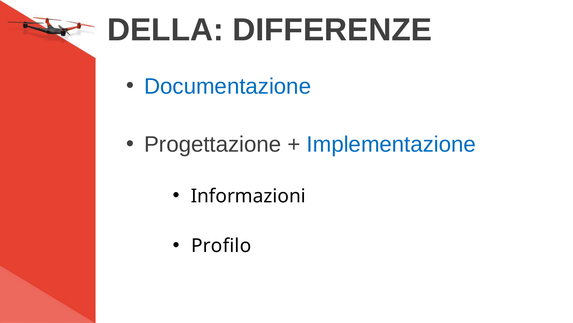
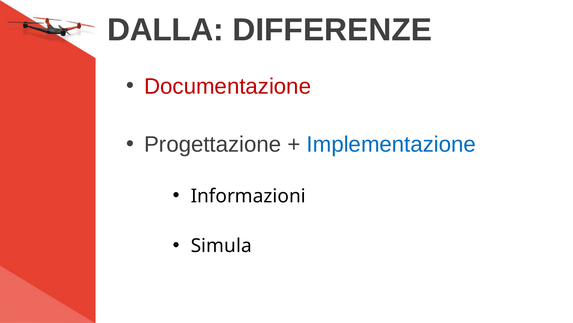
DELLA: DELLA -> DALLA (166, 30)
Documentazione colour: blue -> red (228, 86)
Profilo: Profilo -> Simula (221, 245)
